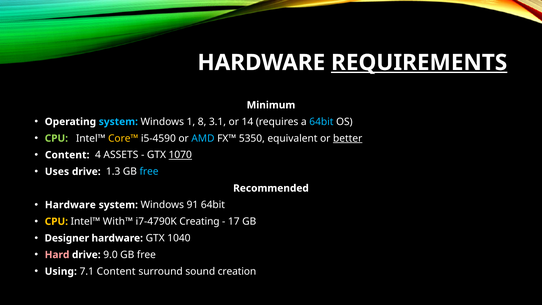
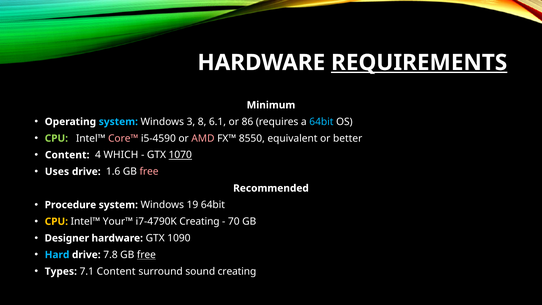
1: 1 -> 3 (191, 122)
3.1: 3.1 -> 6.1 (217, 122)
14: 14 -> 86 (247, 122)
Core™ colour: yellow -> pink (123, 138)
AMD colour: light blue -> pink (203, 138)
5350: 5350 -> 8550 (252, 138)
better underline: present -> none (348, 138)
ASSETS: ASSETS -> WHICH (121, 155)
1.3: 1.3 -> 1.6 (113, 172)
free colour: light blue -> pink (149, 172)
Hardware: Hardware -> Procedure (70, 205)
91: 91 -> 19 (192, 205)
With™: With™ -> Your™ (118, 221)
17: 17 -> 70 (234, 221)
1040: 1040 -> 1090 (179, 238)
Hard colour: pink -> light blue (57, 255)
9.0: 9.0 -> 7.8 (110, 255)
free underline: none -> present (146, 255)
Using: Using -> Types (61, 271)
sound creation: creation -> creating (237, 271)
